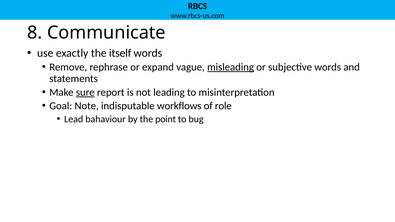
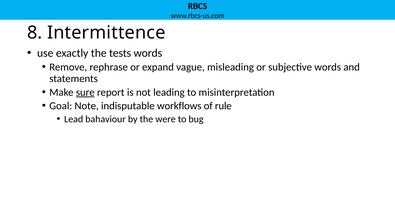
Communicate: Communicate -> Intermittence (106, 33)
itself: itself -> tests (120, 53)
misleading underline: present -> none (231, 67)
role: role -> rule (223, 106)
point: point -> were (166, 119)
